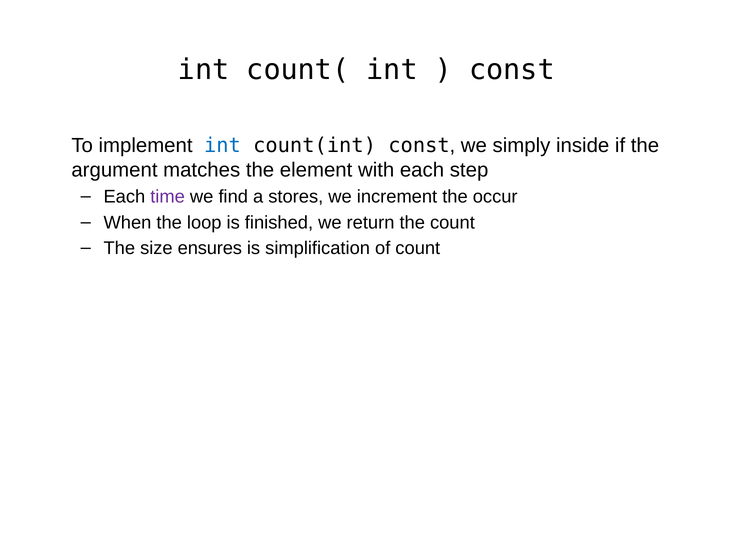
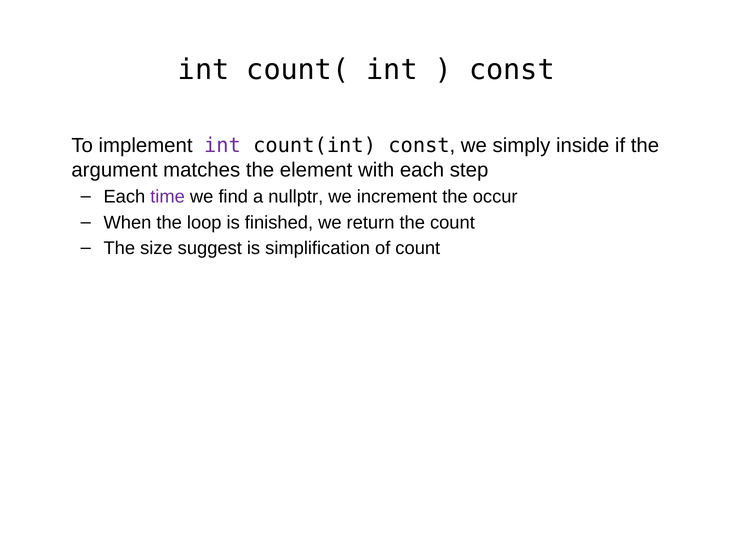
int colour: blue -> purple (222, 146)
stores: stores -> nullptr (296, 197)
ensures: ensures -> suggest (210, 248)
